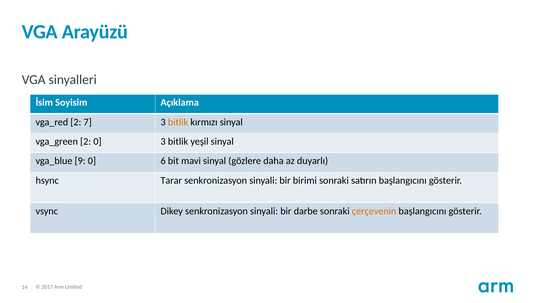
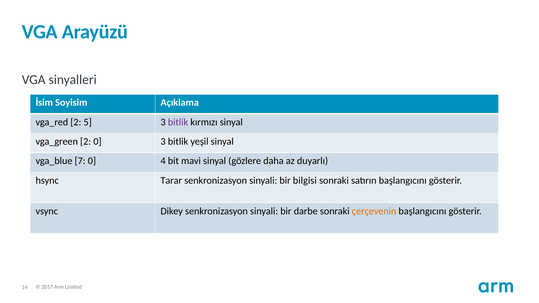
7: 7 -> 5 (88, 122)
bitlik colour: orange -> purple (178, 122)
9: 9 -> 7 (80, 161)
6: 6 -> 4 (163, 161)
birimi: birimi -> bilgisi (305, 181)
